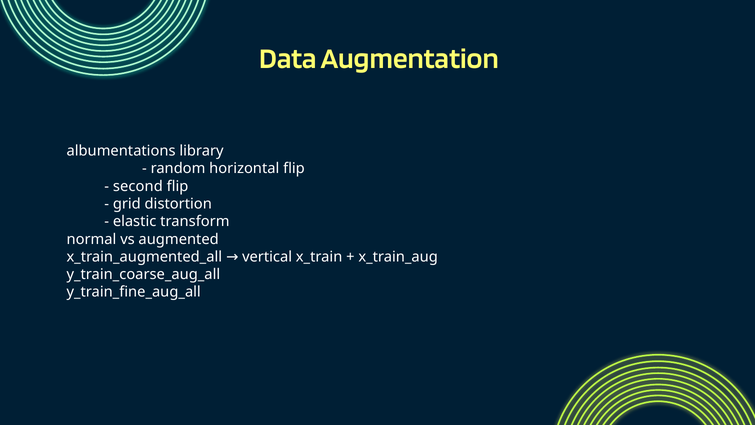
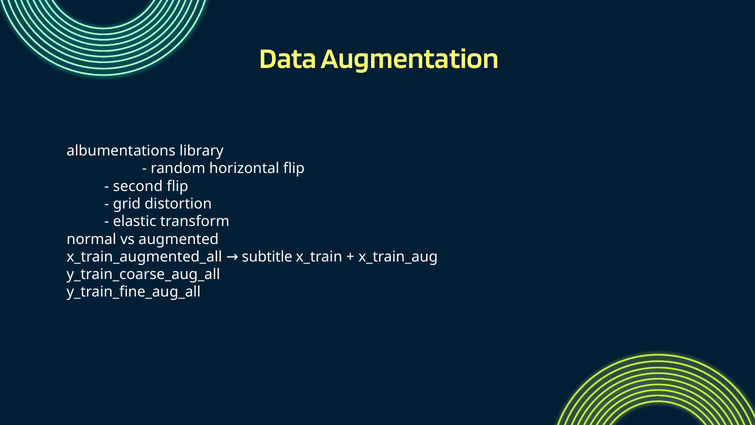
vertical: vertical -> subtitle (267, 257)
